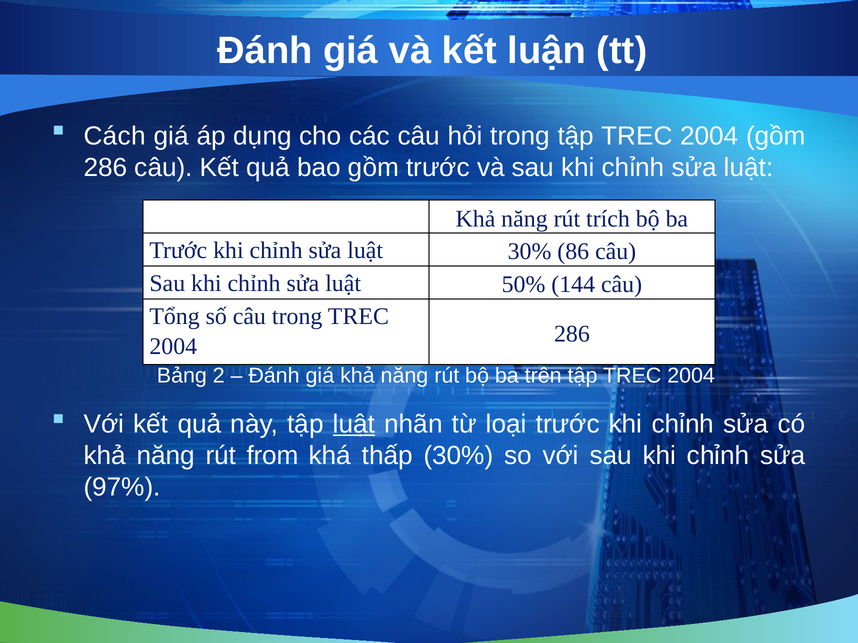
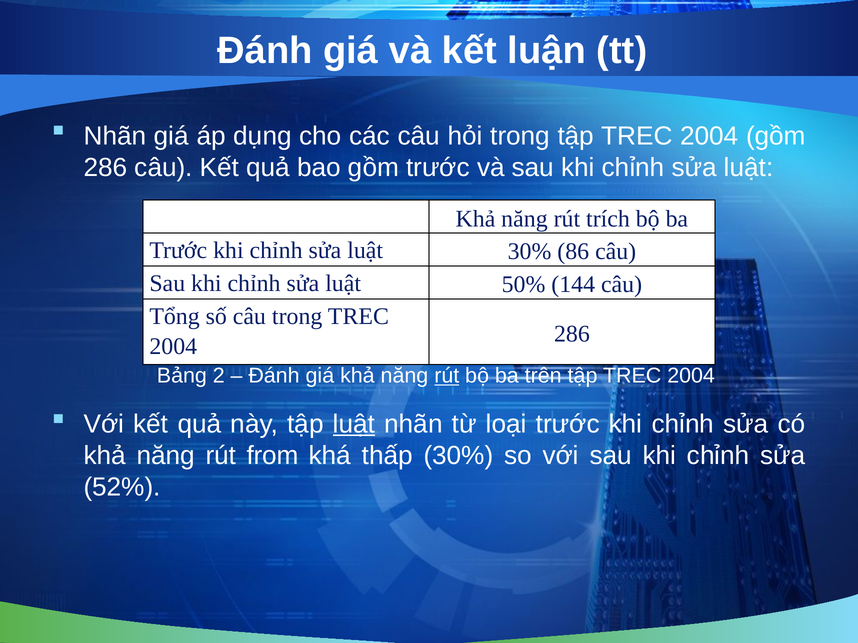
Cách: Cách -> Nhãn (115, 136)
rút underline: none -> present (447, 376)
97%: 97% -> 52% (122, 487)
